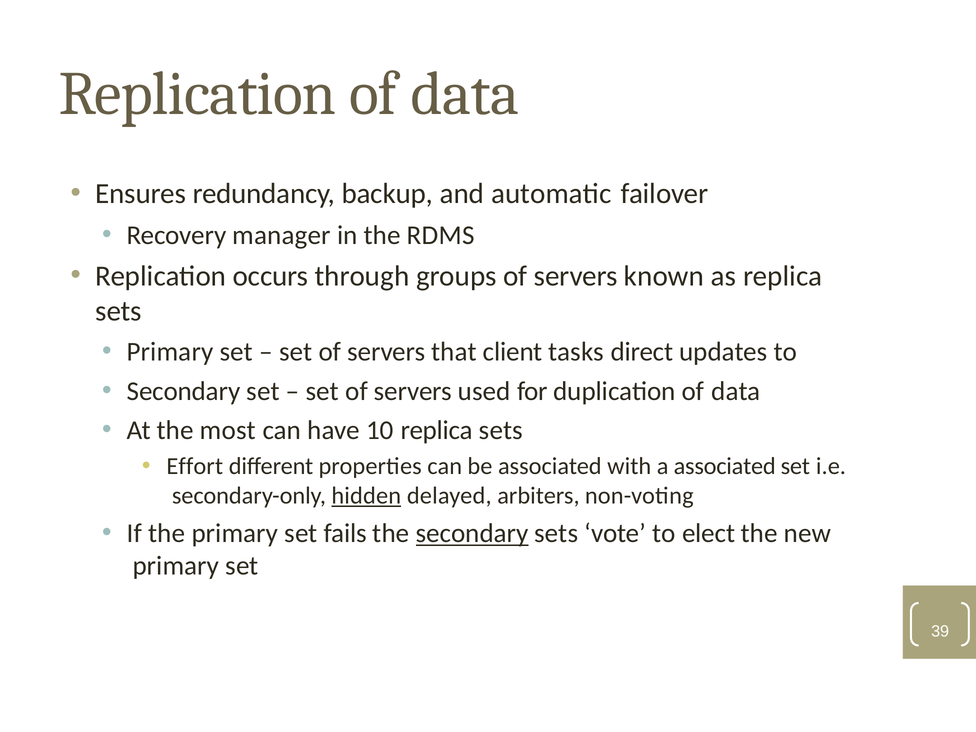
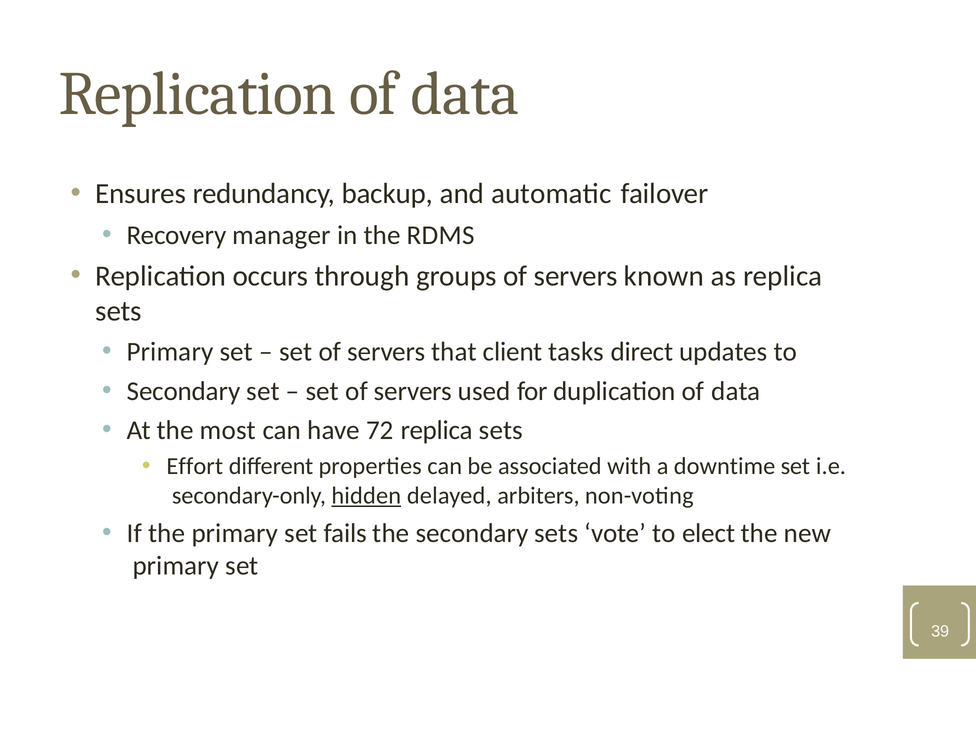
10: 10 -> 72 (380, 430)
a associated: associated -> downtime (725, 466)
secondary underline: present -> none (472, 533)
